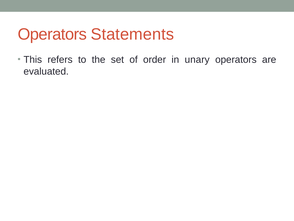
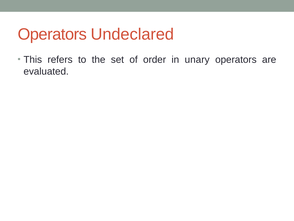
Statements: Statements -> Undeclared (132, 34)
